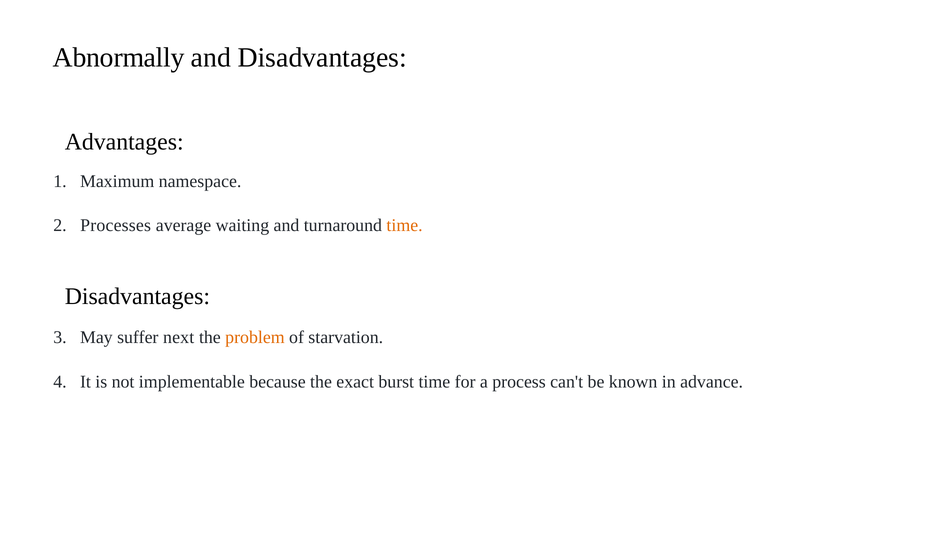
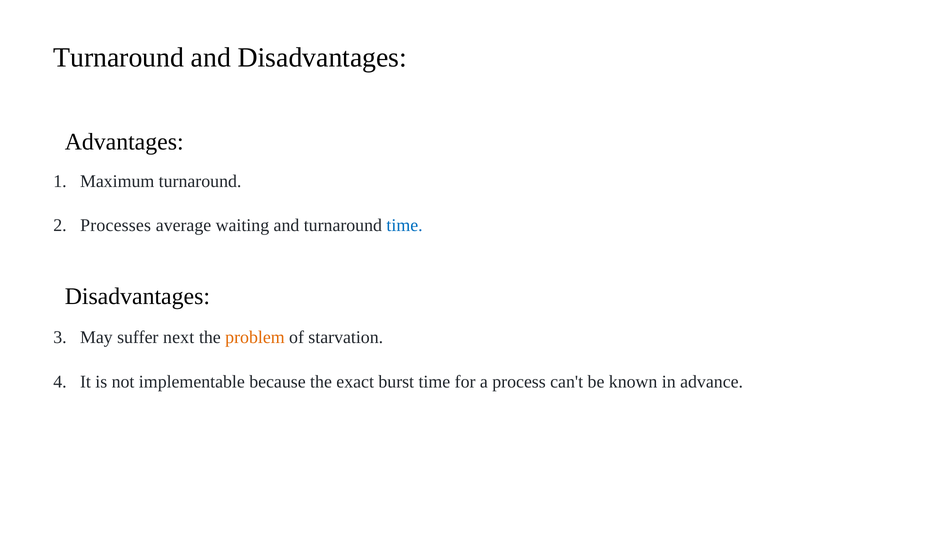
Abnormally: Abnormally -> Turnaround (119, 57)
Maximum namespace: namespace -> turnaround (200, 181)
time colour: orange -> blue (405, 225)
